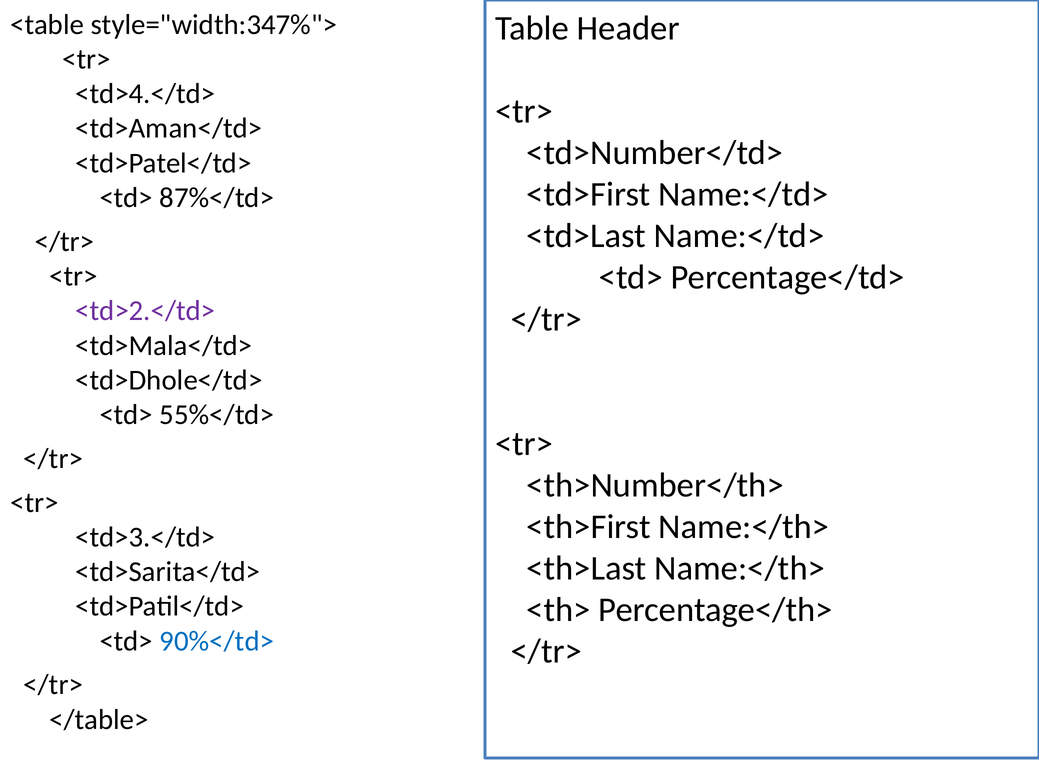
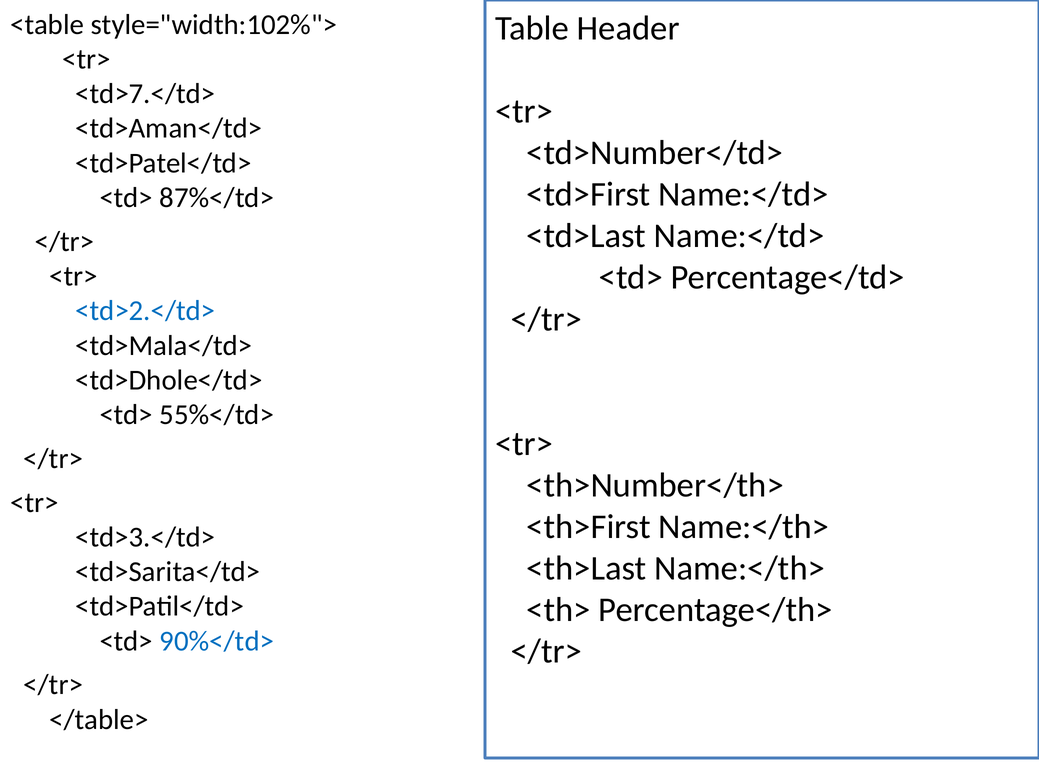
style="width:347%">: style="width:347%"> -> style="width:102%"> (214, 25)
<td>4.</td>: <td>4.</td> -> <td>7.</td> (145, 94)
<td>2.</td> colour: purple -> blue (145, 311)
